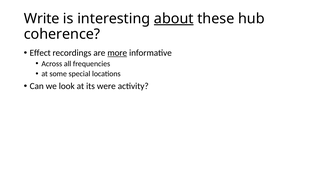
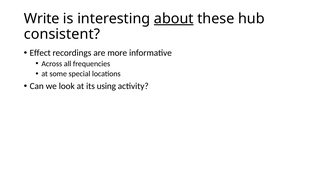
coherence: coherence -> consistent (62, 34)
more underline: present -> none (117, 53)
were: were -> using (106, 86)
